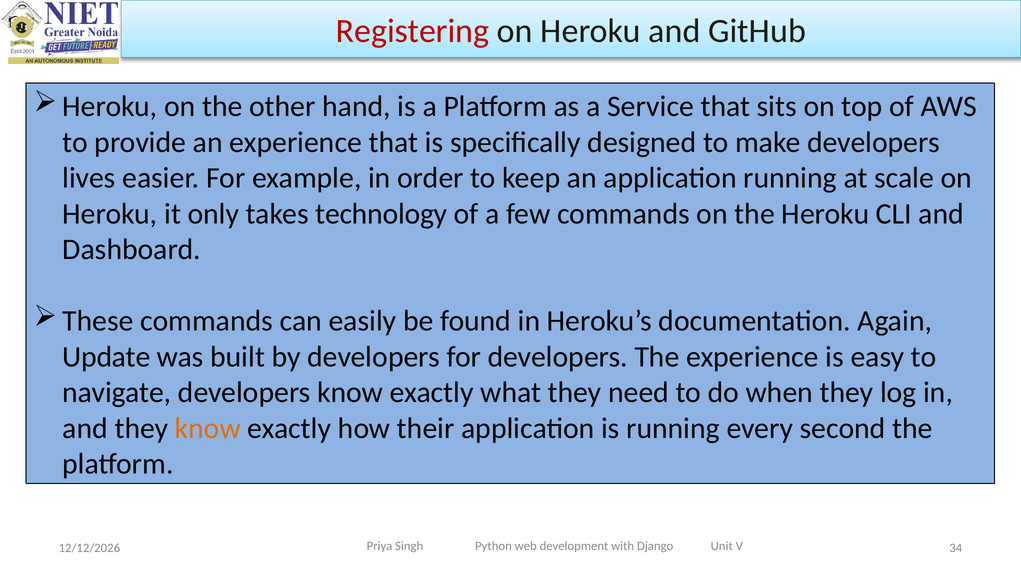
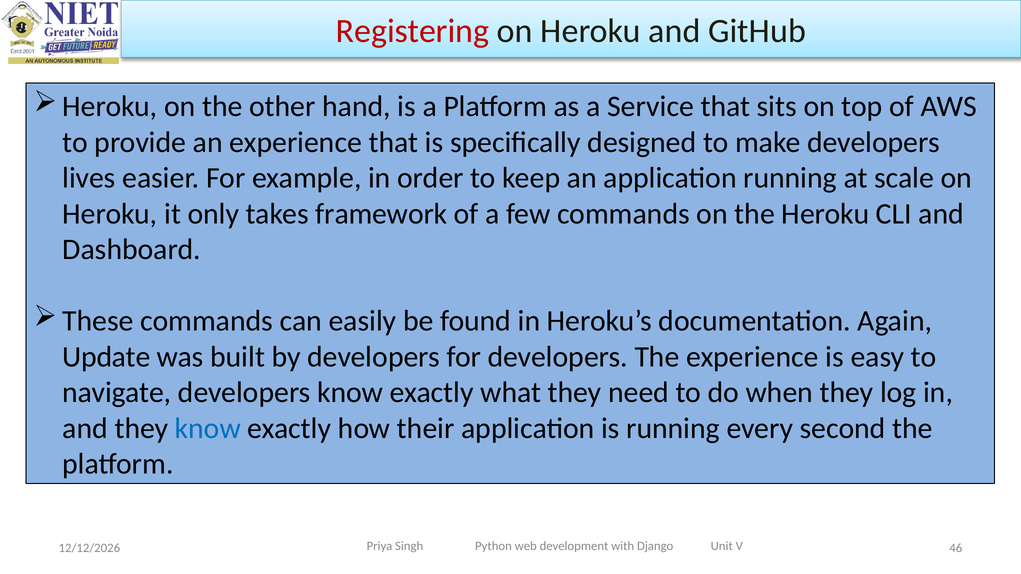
technology: technology -> framework (381, 214)
know colour: orange -> blue (208, 428)
34: 34 -> 46 (956, 548)
